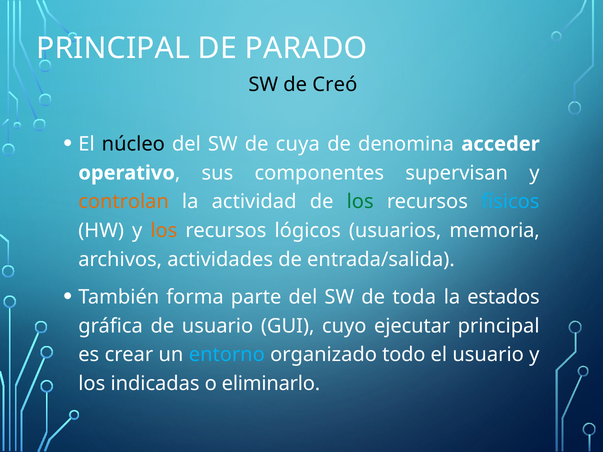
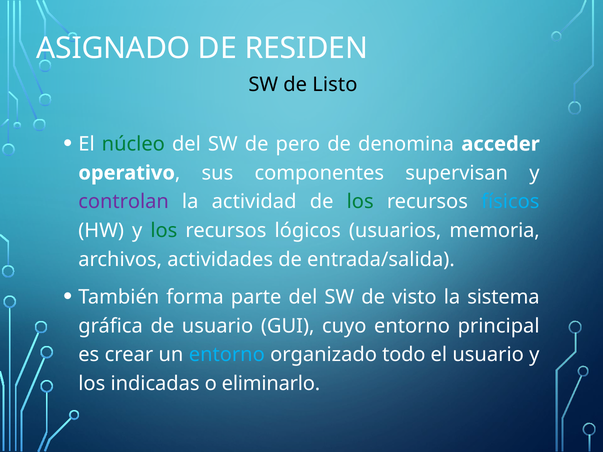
PRINCIPAL: PRINCIPAL -> ASIGNADO (113, 48)
PARADO: PARADO -> RESIDEN (306, 48)
Creó: Creó -> Listo (335, 85)
núcleo colour: black -> green (133, 144)
cuya: cuya -> pero (298, 144)
controlan colour: orange -> purple (124, 202)
los colour: orange -> green (164, 231)
toda: toda -> visto (414, 297)
estados: estados -> sistema (503, 297)
cuyo ejecutar: ejecutar -> entorno (412, 326)
